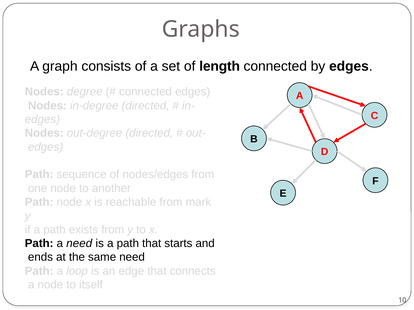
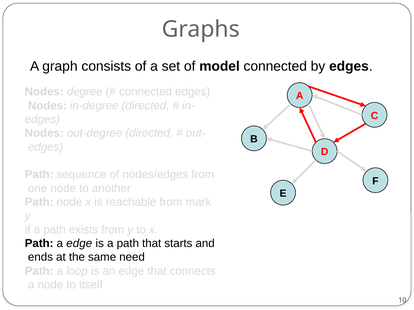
length: length -> model (220, 67)
a need: need -> edge (79, 244)
